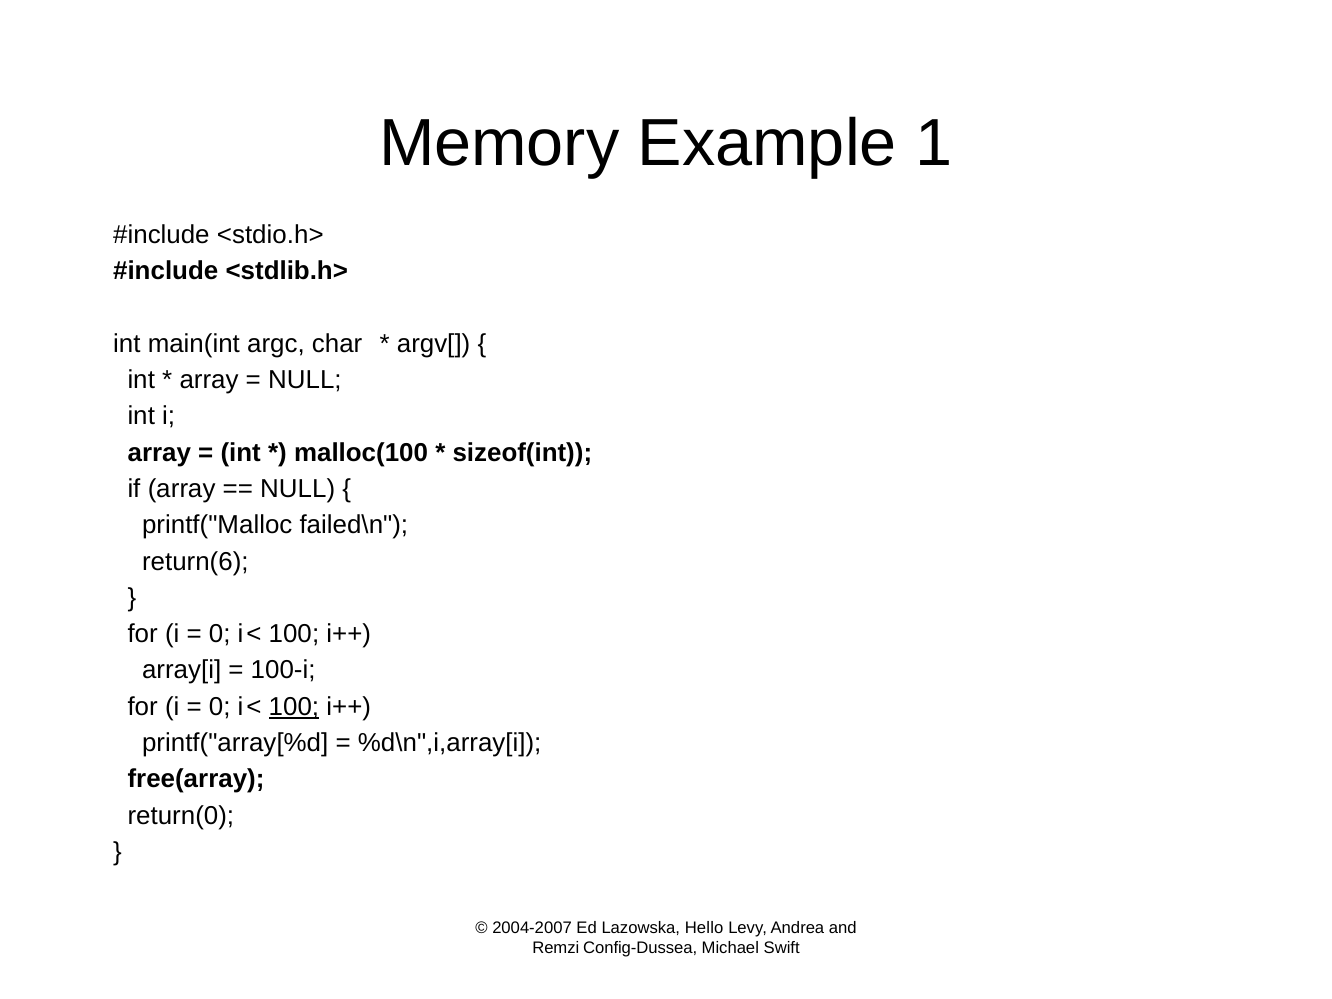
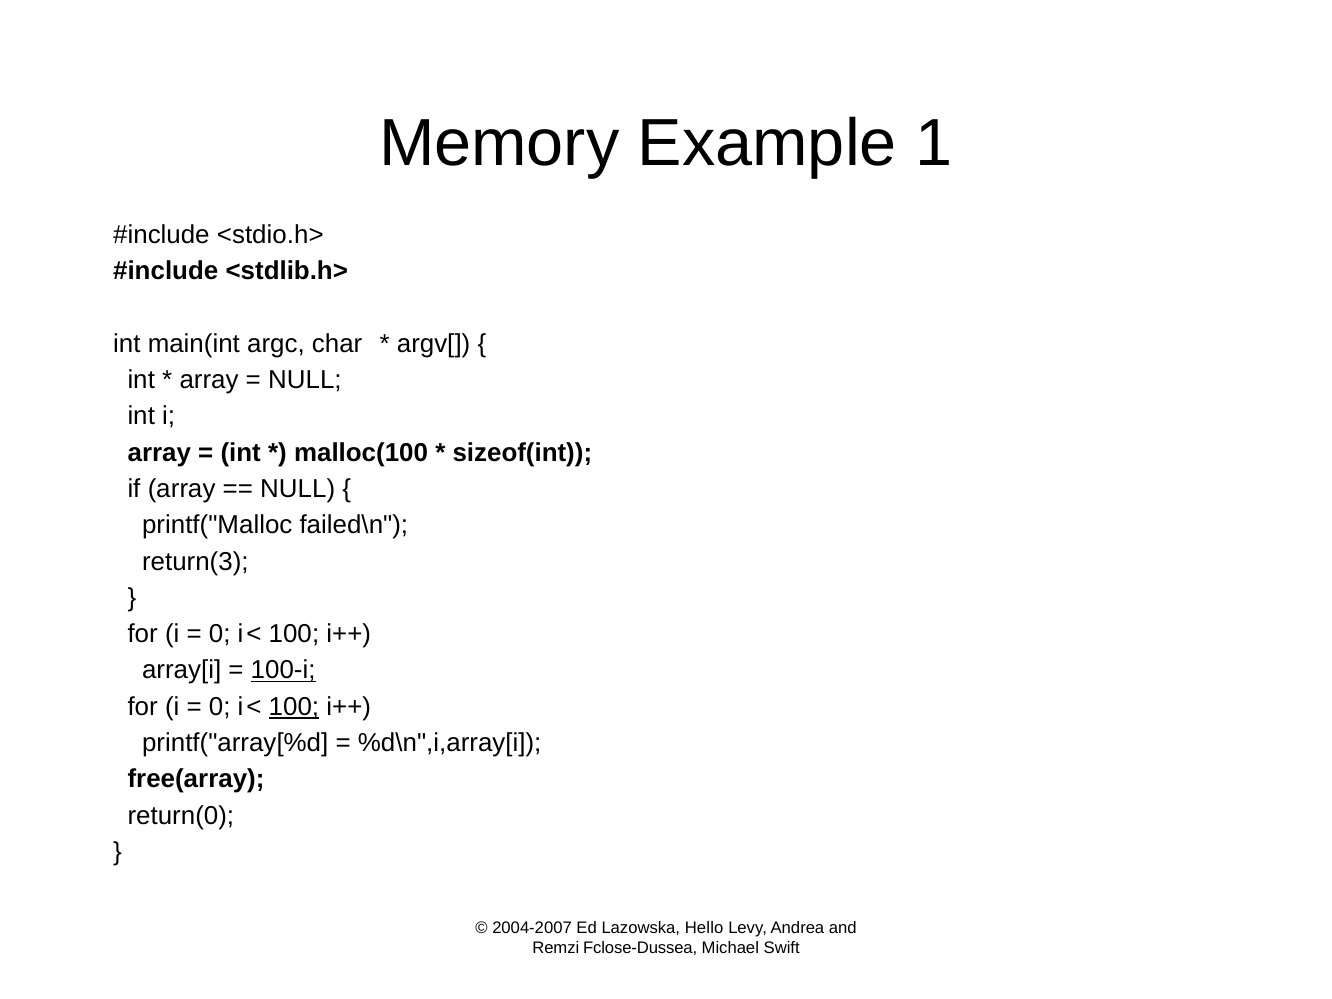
return(6: return(6 -> return(3 (195, 562)
100-i underline: none -> present (283, 670)
Config-Dussea: Config-Dussea -> Fclose-Dussea (640, 948)
